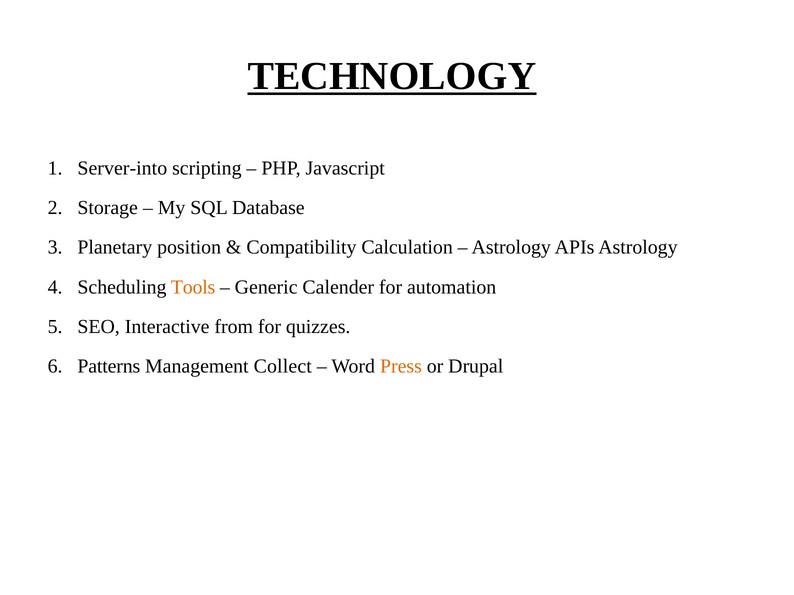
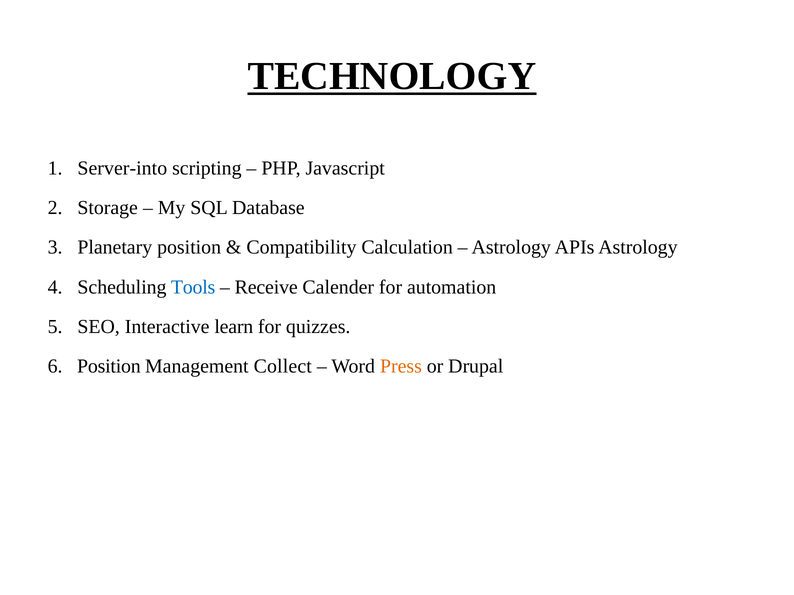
Tools colour: orange -> blue (193, 287)
Generic: Generic -> Receive (266, 287)
from: from -> learn (234, 327)
Patterns: Patterns -> Position (109, 367)
